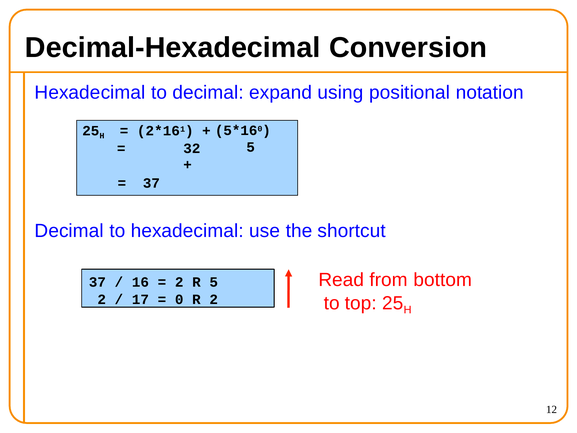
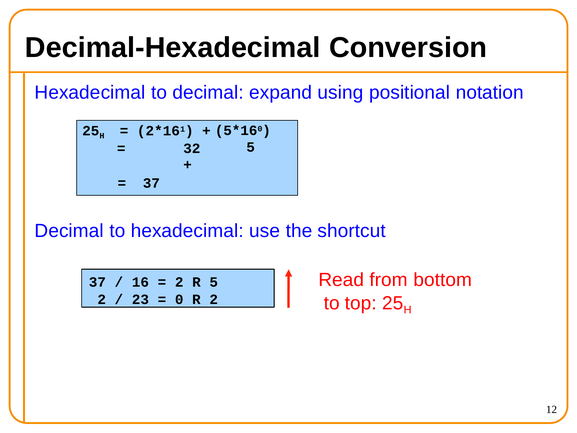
17: 17 -> 23 (140, 300)
